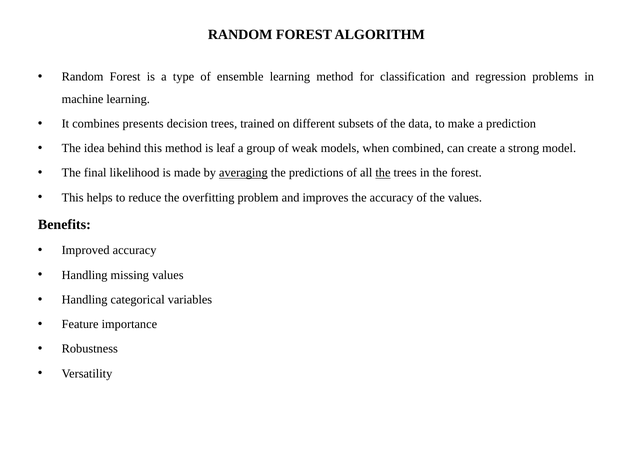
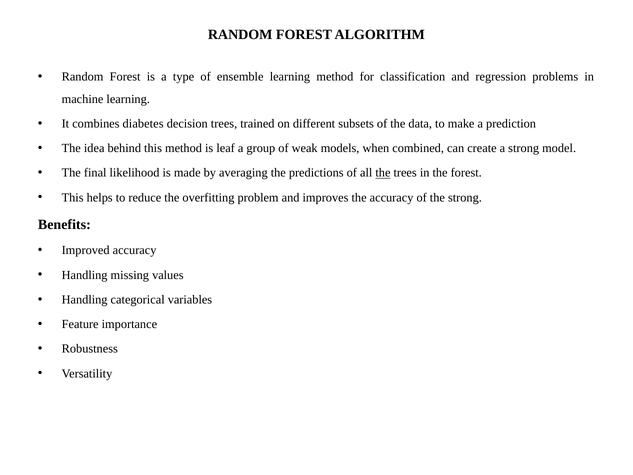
presents: presents -> diabetes (143, 124)
averaging underline: present -> none (243, 173)
the values: values -> strong (465, 197)
